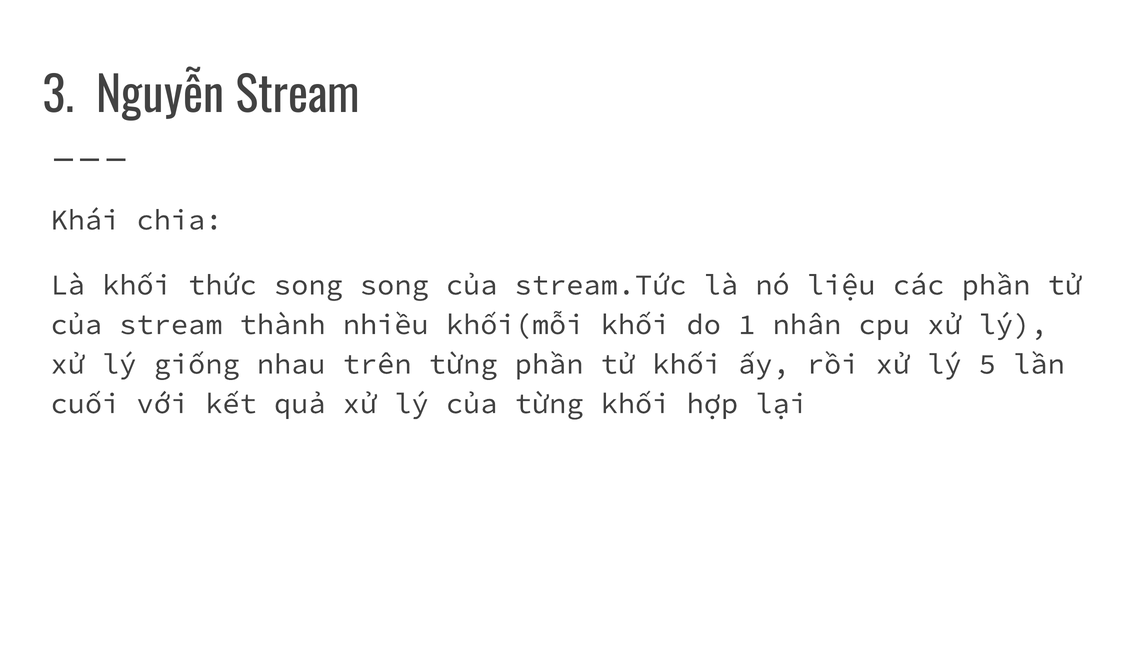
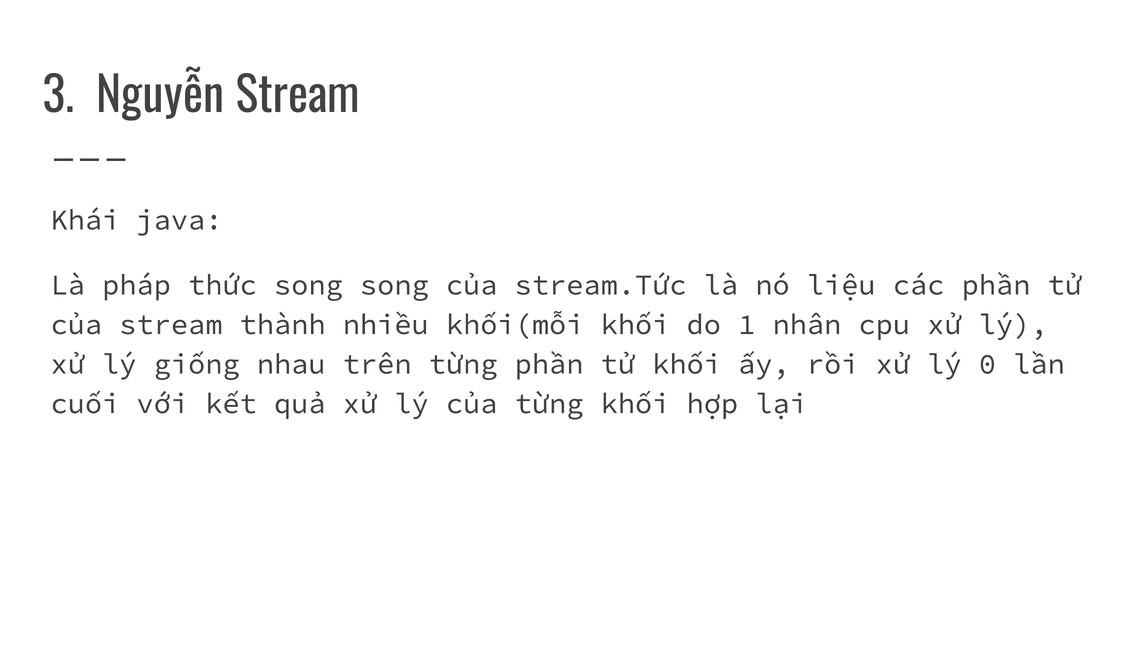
chia: chia -> java (179, 220)
Là khối: khối -> pháp (136, 285)
5: 5 -> 0 (987, 364)
